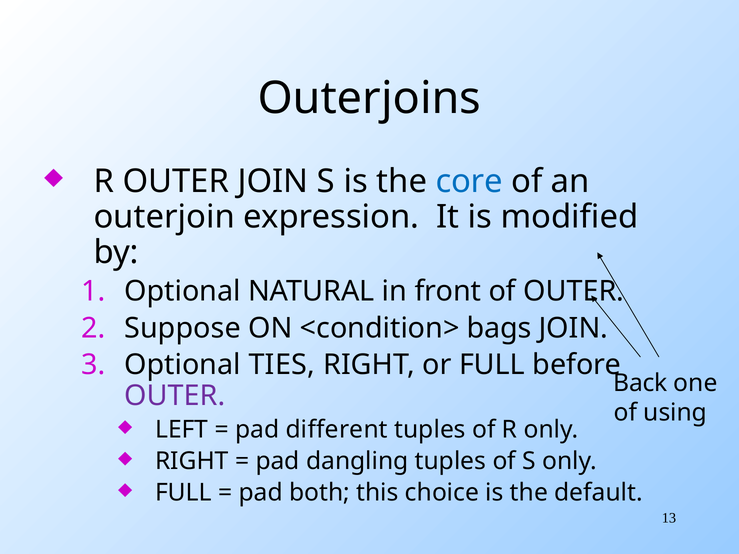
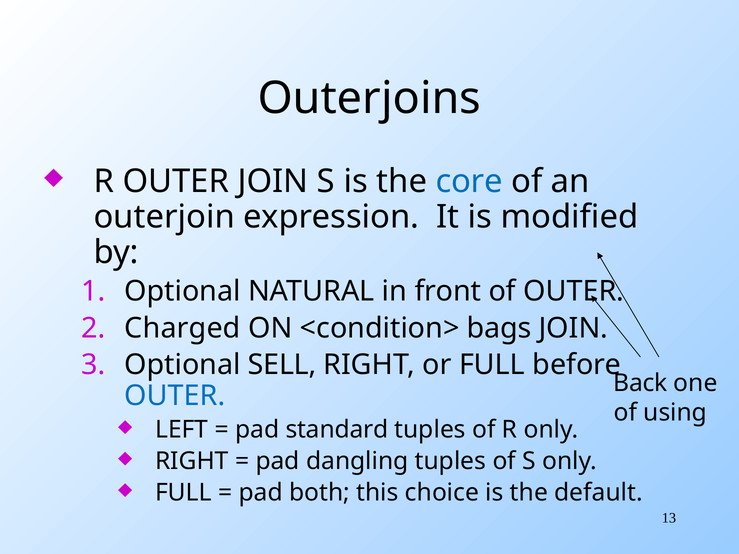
Suppose: Suppose -> Charged (183, 328)
TIES: TIES -> SELL (282, 365)
OUTER colour: purple -> blue (175, 396)
different: different -> standard (337, 430)
